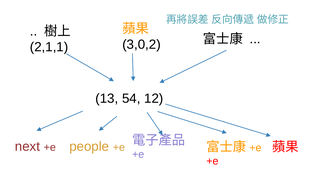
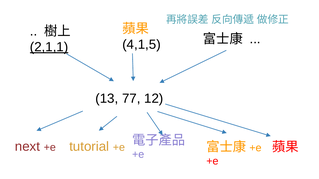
3,0,2: 3,0,2 -> 4,1,5 (142, 45)
2,1,1 underline: none -> present (49, 47)
54: 54 -> 77 (131, 99)
people: people -> tutorial (89, 147)
